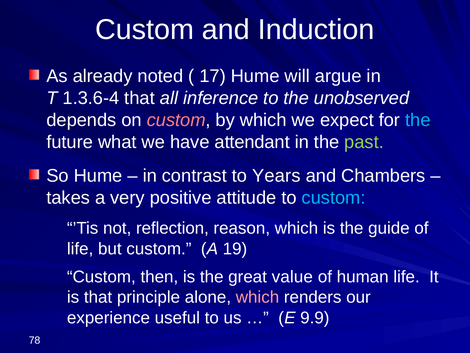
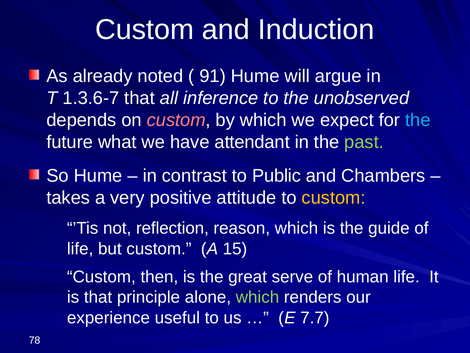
17: 17 -> 91 (213, 76)
1.3.6-4: 1.3.6-4 -> 1.3.6-7 (91, 98)
Years: Years -> Public (276, 176)
custom colour: light blue -> yellow (334, 198)
19: 19 -> 15 (235, 248)
value: value -> serve (292, 277)
which colour: pink -> light green (257, 297)
9.9: 9.9 -> 7.7 (315, 317)
